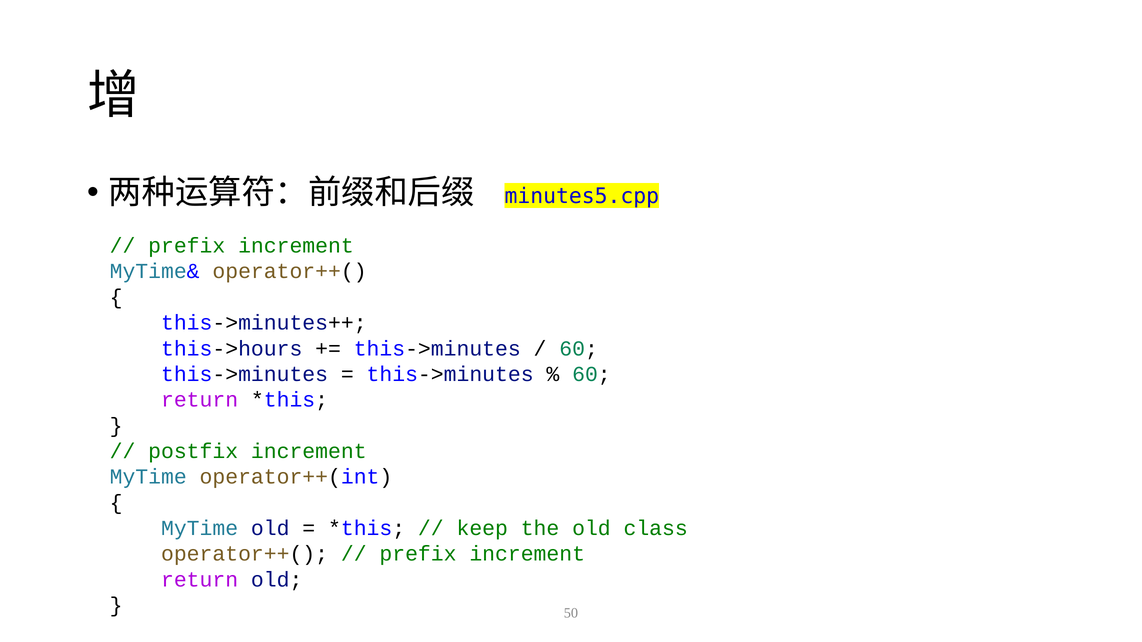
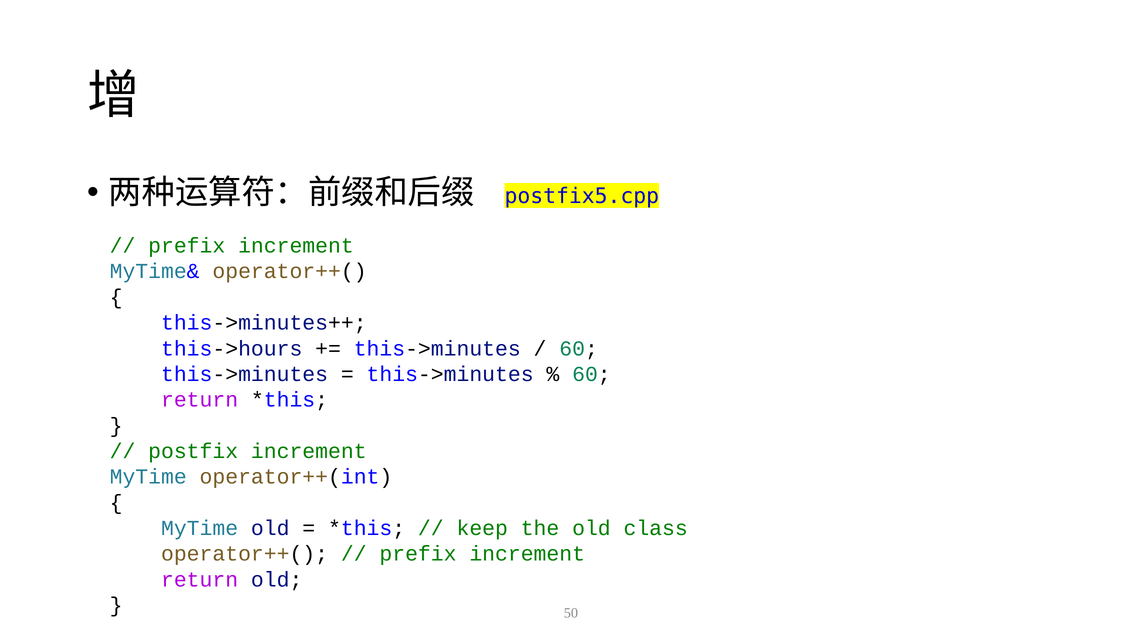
minutes5.cpp: minutes5.cpp -> postfix5.cpp (582, 196)
